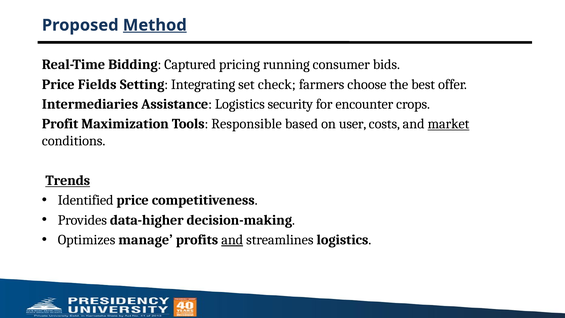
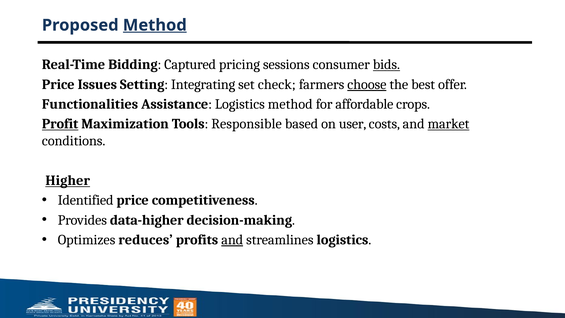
running: running -> sessions (286, 65)
bids underline: none -> present (386, 65)
Fields: Fields -> Issues (97, 84)
choose underline: none -> present (367, 84)
Intermediaries: Intermediaries -> Functionalities (90, 104)
Logistics security: security -> method (290, 104)
encounter: encounter -> affordable (364, 104)
Profit underline: none -> present (60, 124)
Trends: Trends -> Higher (68, 180)
manage: manage -> reduces (146, 240)
